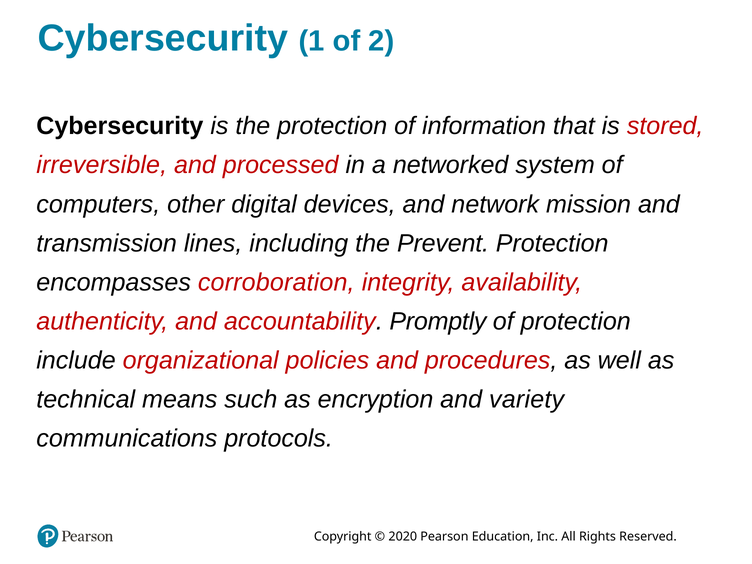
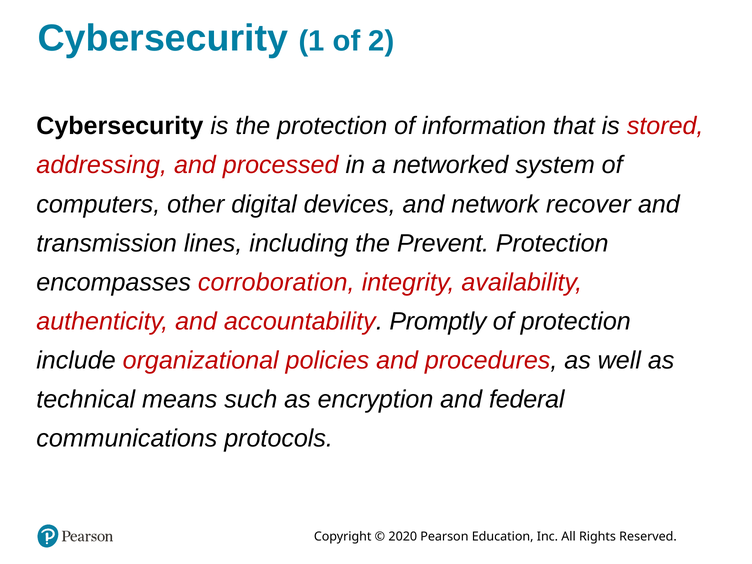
irreversible: irreversible -> addressing (102, 165)
mission: mission -> recover (588, 204)
variety: variety -> federal (527, 400)
